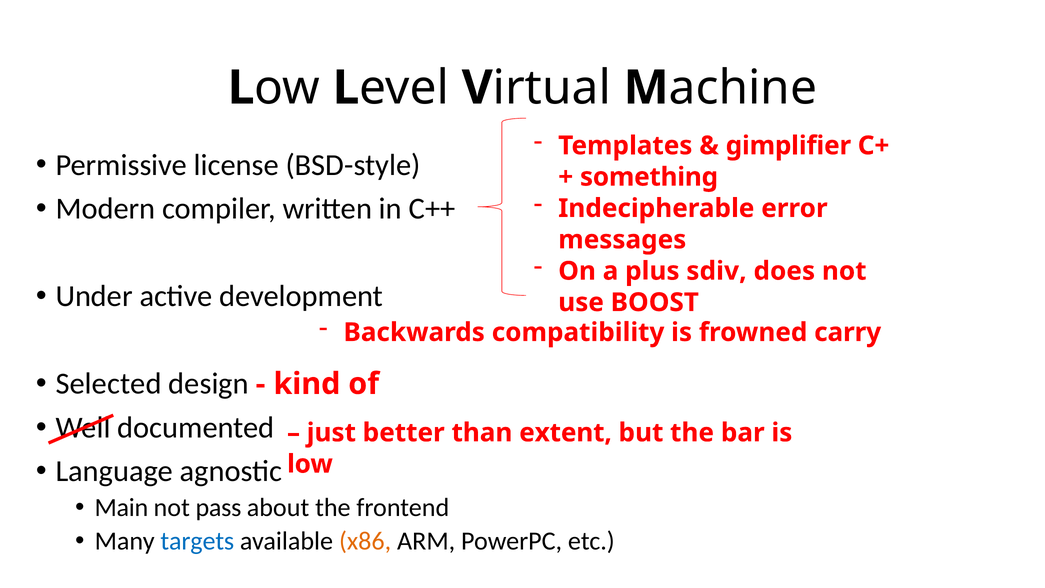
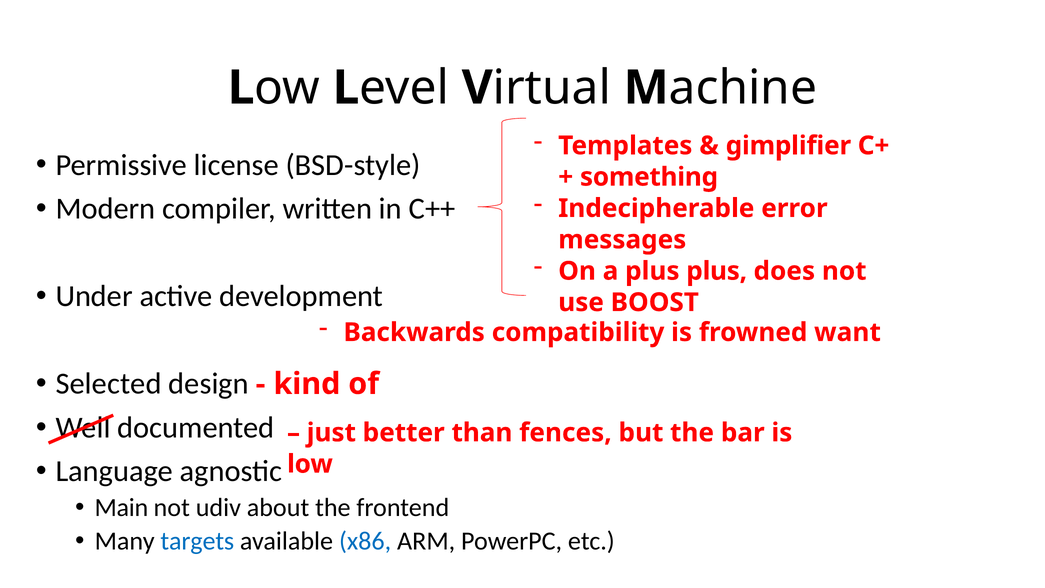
plus sdiv: sdiv -> plus (717, 271)
carry: carry -> want (848, 332)
extent: extent -> fences (565, 433)
pass: pass -> udiv (218, 507)
x86 colour: orange -> blue (365, 541)
